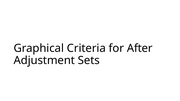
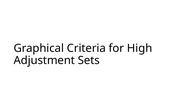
After: After -> High (140, 48)
